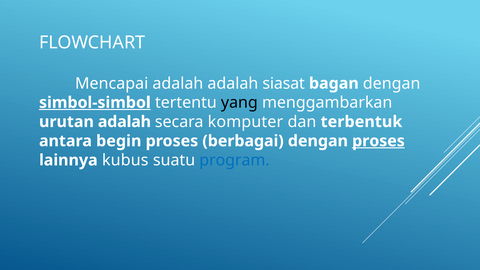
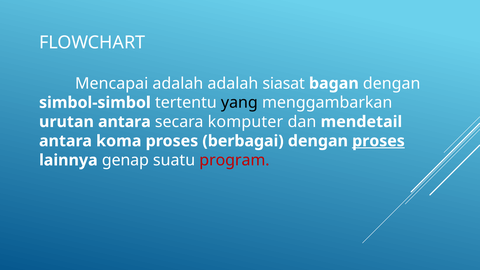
simbol-simbol underline: present -> none (95, 103)
urutan adalah: adalah -> antara (124, 122)
terbentuk: terbentuk -> mendetail (361, 122)
begin: begin -> koma (119, 141)
kubus: kubus -> genap (125, 160)
program colour: blue -> red (234, 160)
